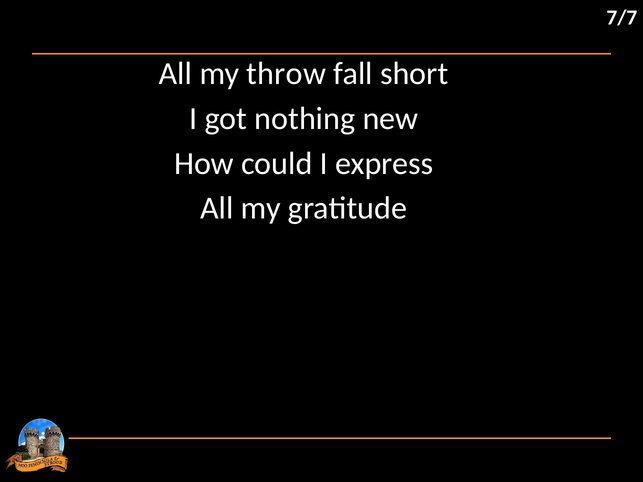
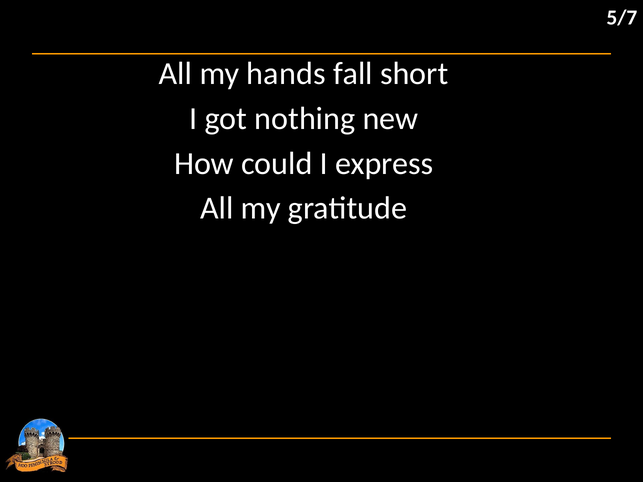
7/7: 7/7 -> 5/7 (622, 18)
throw: throw -> hands (286, 73)
